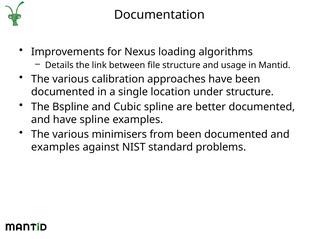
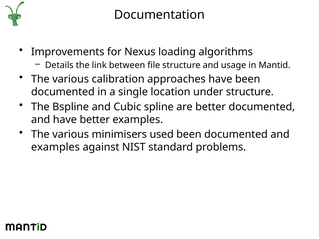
have spline: spline -> better (95, 120)
from: from -> used (162, 135)
